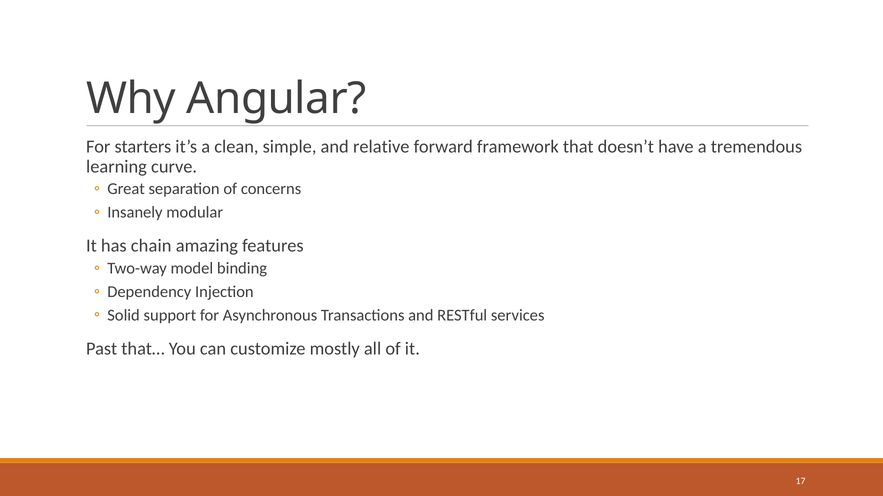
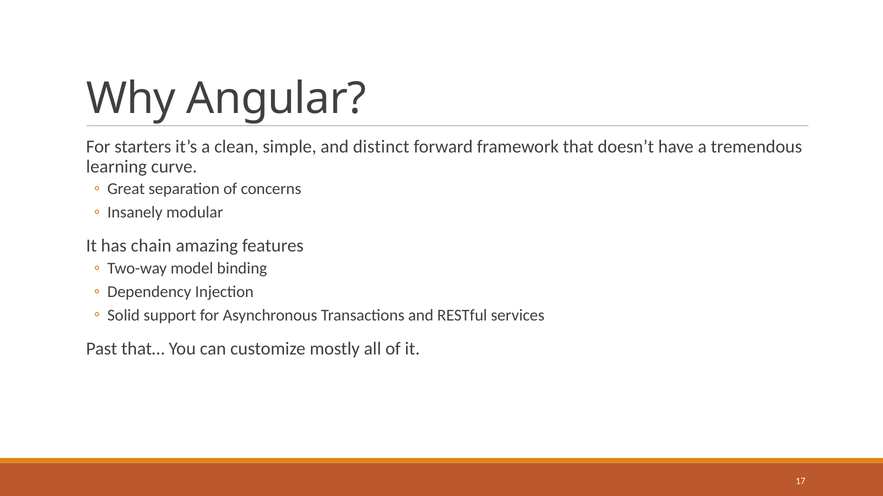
relative: relative -> distinct (381, 147)
